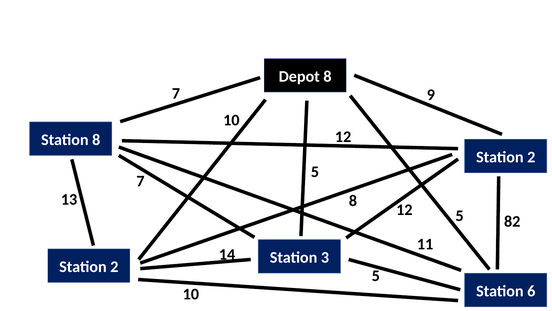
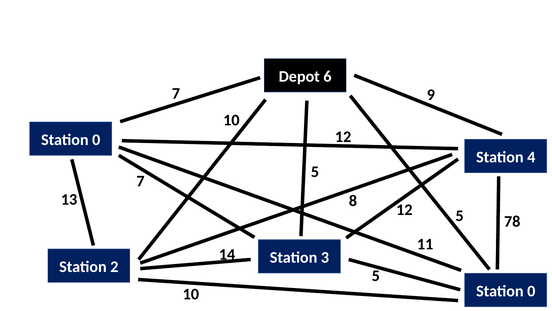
Depot 8: 8 -> 6 (327, 76)
8: 8 -> 0 (96, 140)
2: 2 -> 4 (531, 157)
82: 82 -> 78 (512, 221)
6: 6 -> 0 (531, 291)
